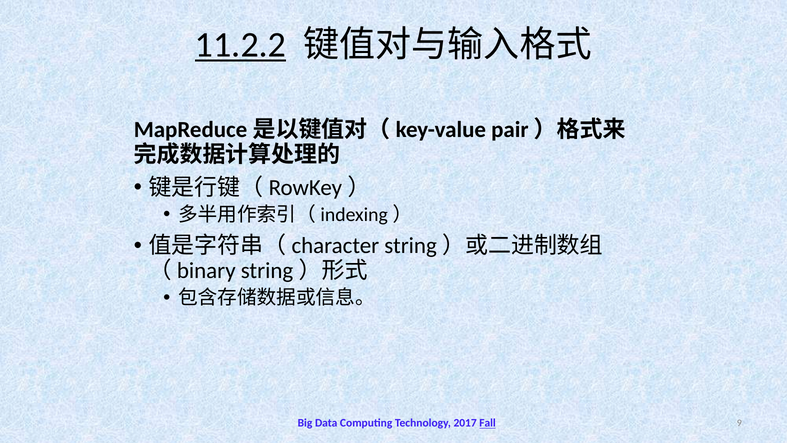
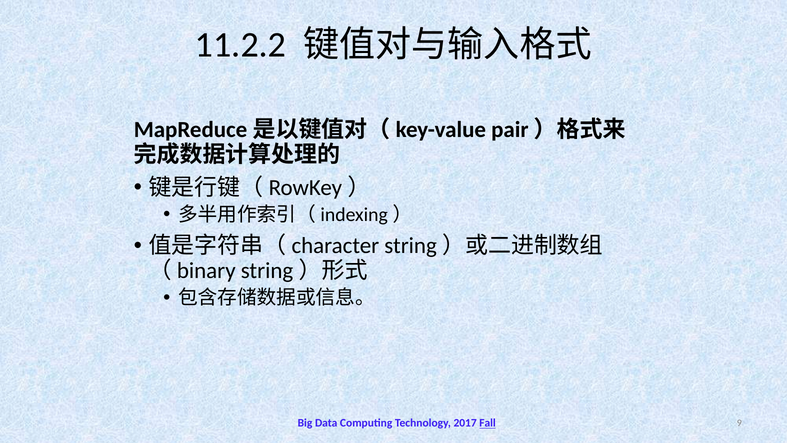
11.2.2 underline: present -> none (241, 45)
